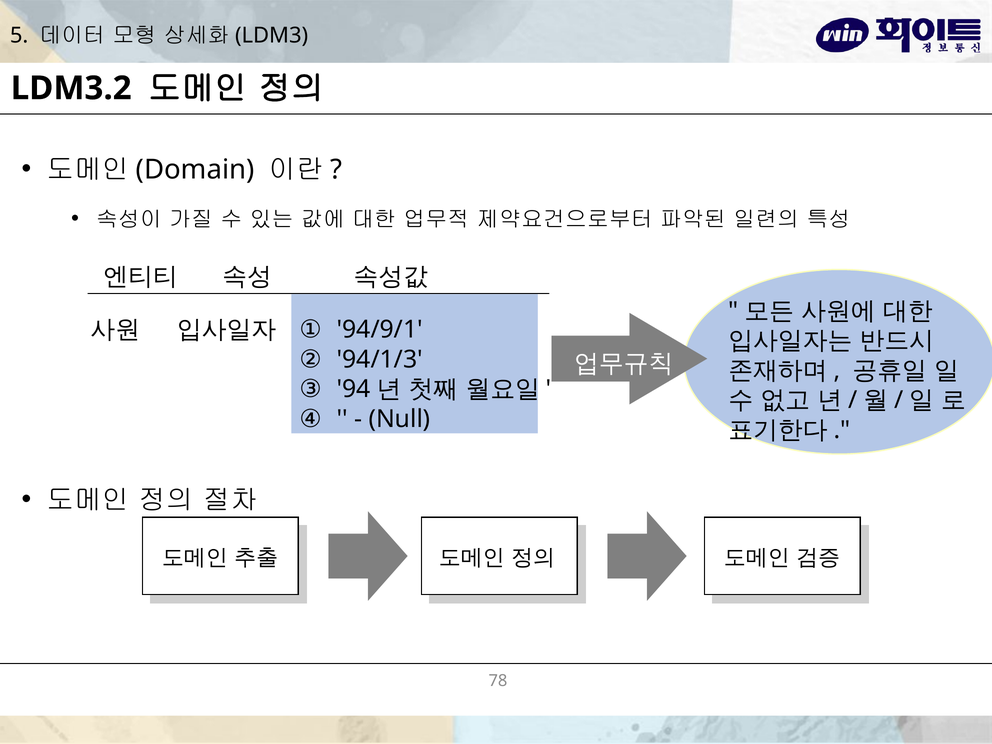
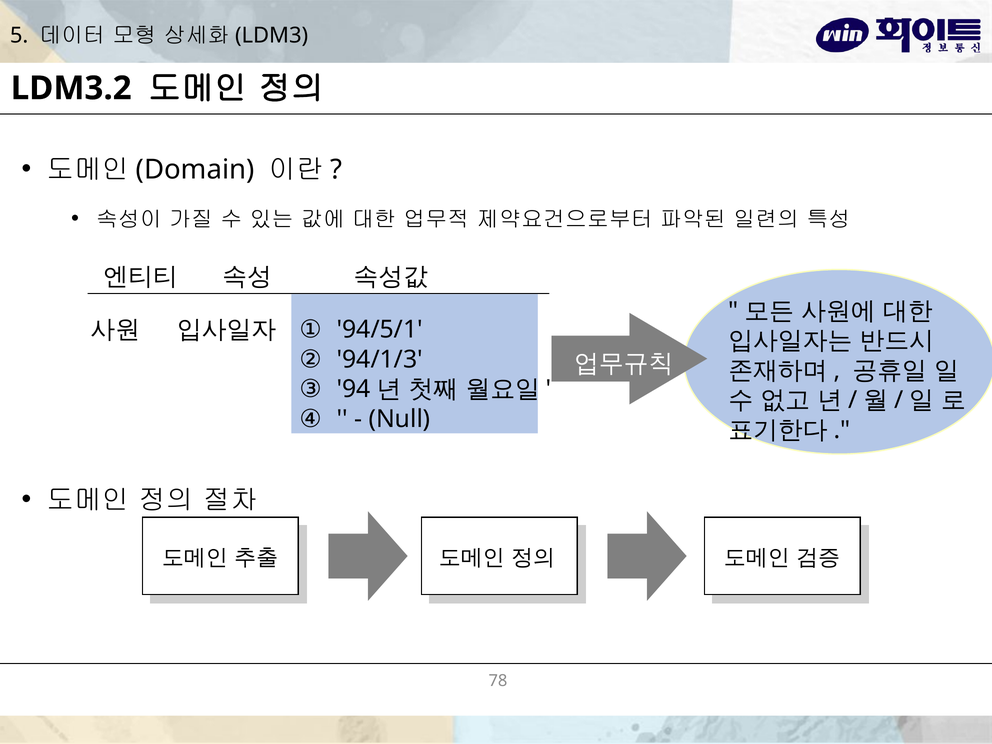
94/9/1: 94/9/1 -> 94/5/1 (380, 330)
